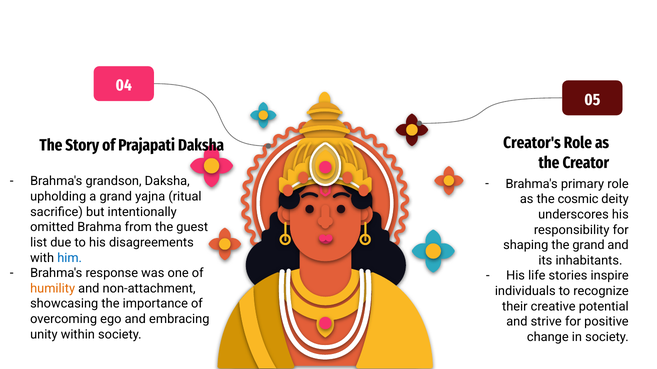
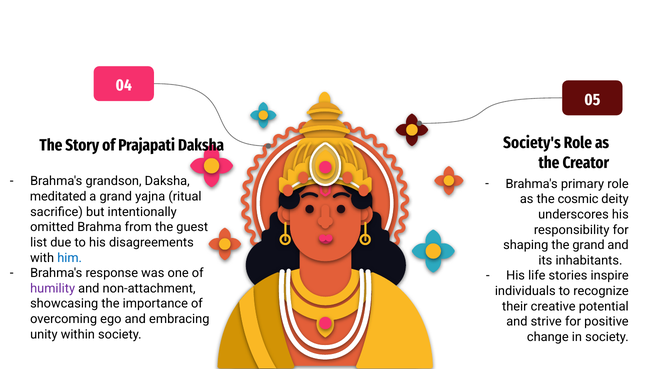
Creator's: Creator's -> Society's (532, 143)
upholding: upholding -> meditated (58, 197)
humility colour: orange -> purple (53, 289)
